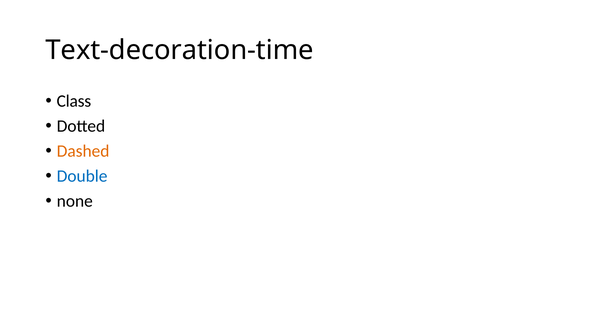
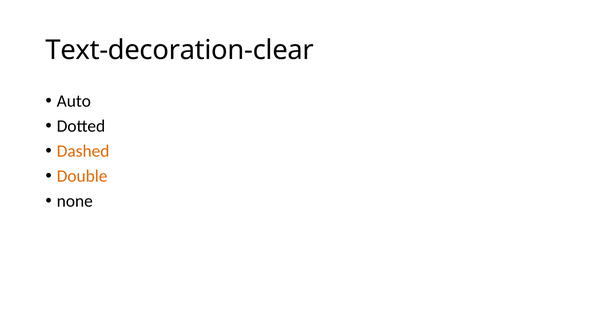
Text-decoration-time: Text-decoration-time -> Text-decoration-clear (180, 50)
Class: Class -> Auto (74, 101)
Double colour: blue -> orange (82, 176)
